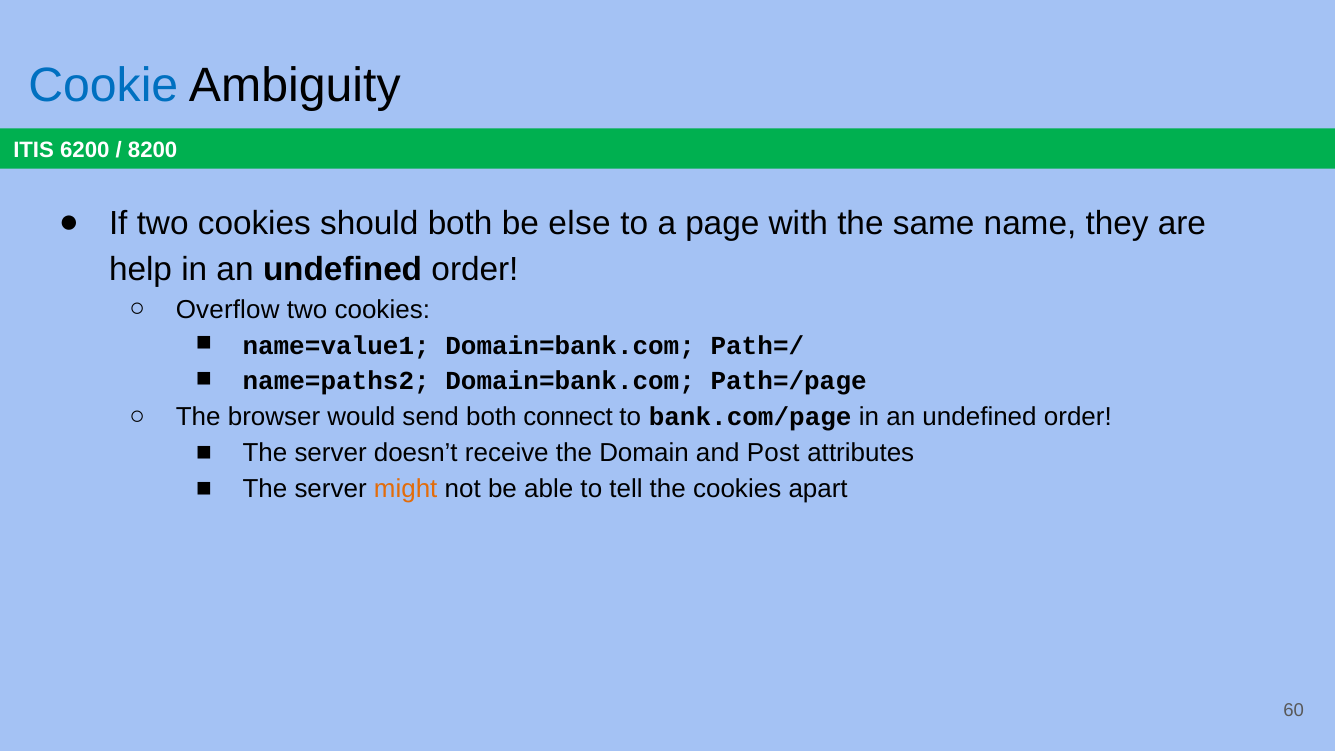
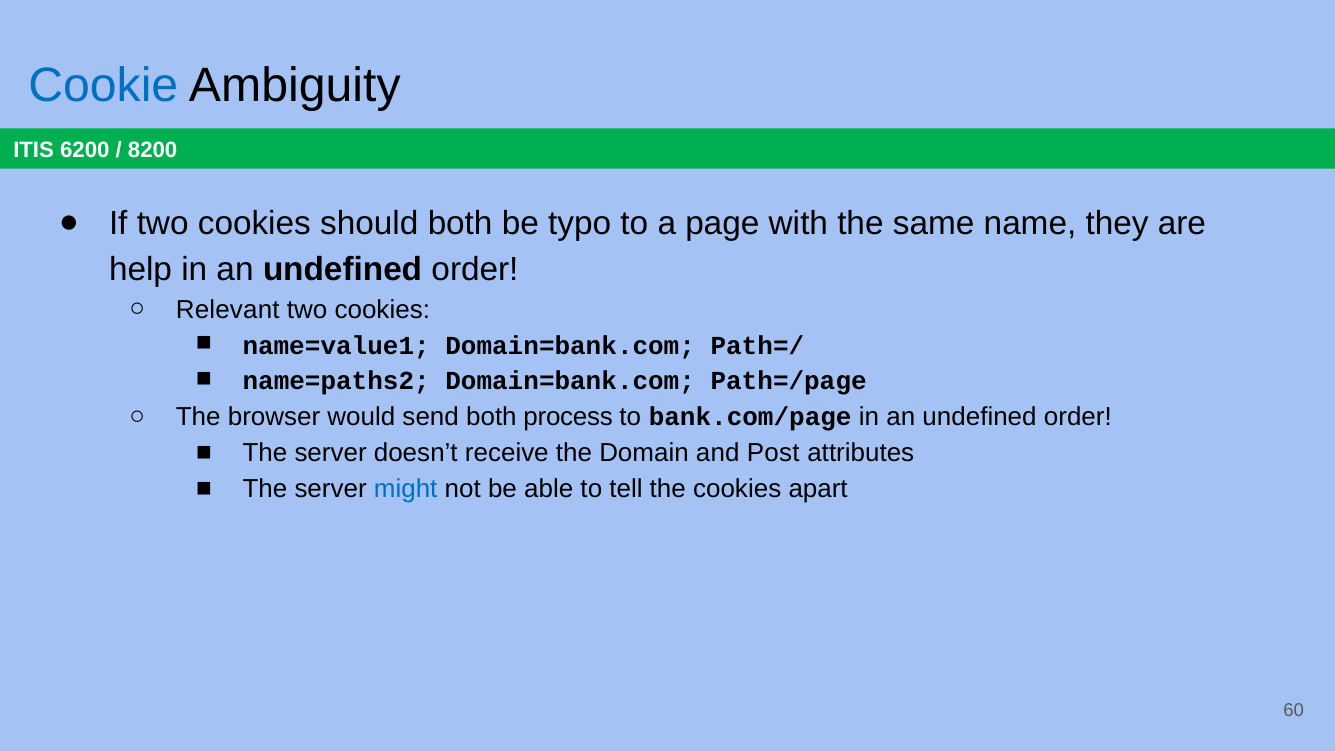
else: else -> typo (580, 224)
Overflow: Overflow -> Relevant (228, 310)
connect: connect -> process (568, 417)
might colour: orange -> blue (406, 489)
